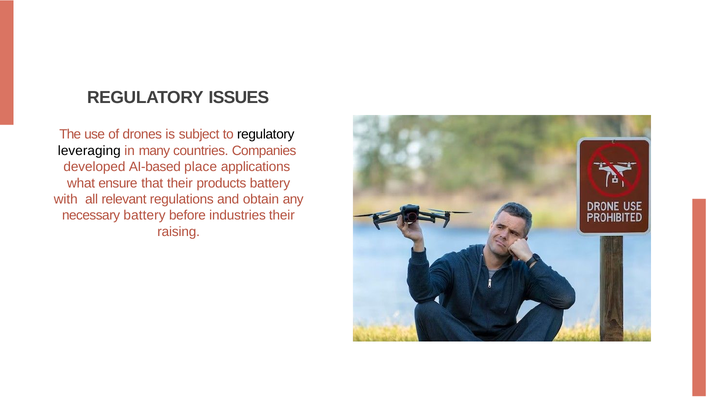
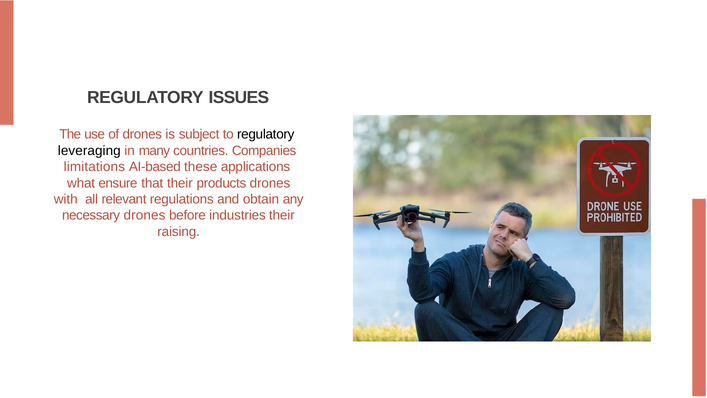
developed: developed -> limitations (94, 167)
place: place -> these (201, 167)
products battery: battery -> drones (270, 183)
necessary battery: battery -> drones (145, 216)
